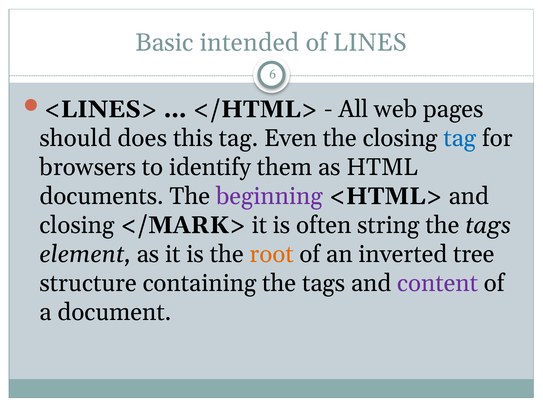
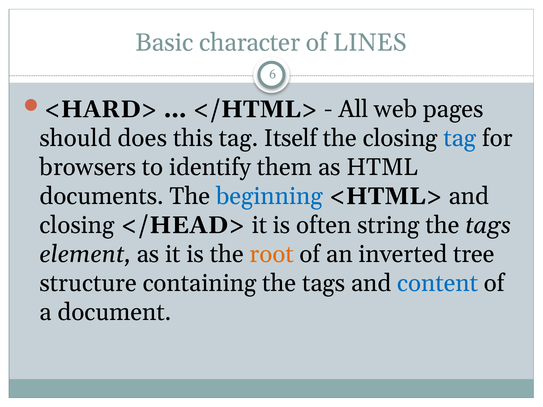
intended: intended -> character (250, 43)
<LINES>: <LINES> -> <HARD> (101, 109)
Even: Even -> Itself (291, 138)
beginning colour: purple -> blue (269, 196)
</MARK>: </MARK> -> </HEAD> (183, 225)
content colour: purple -> blue (438, 283)
